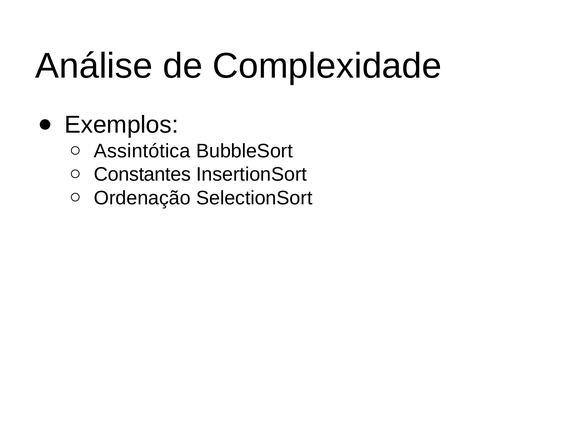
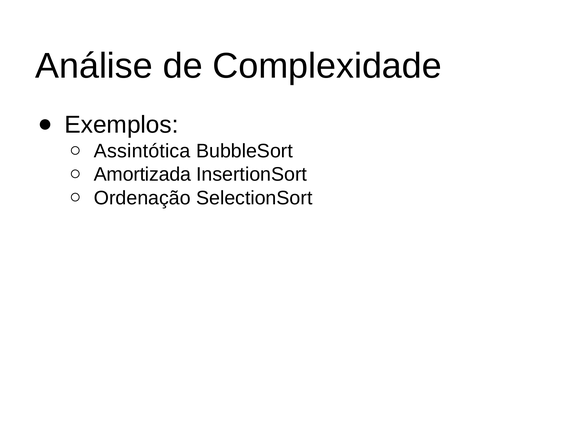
Constantes: Constantes -> Amortizada (142, 175)
